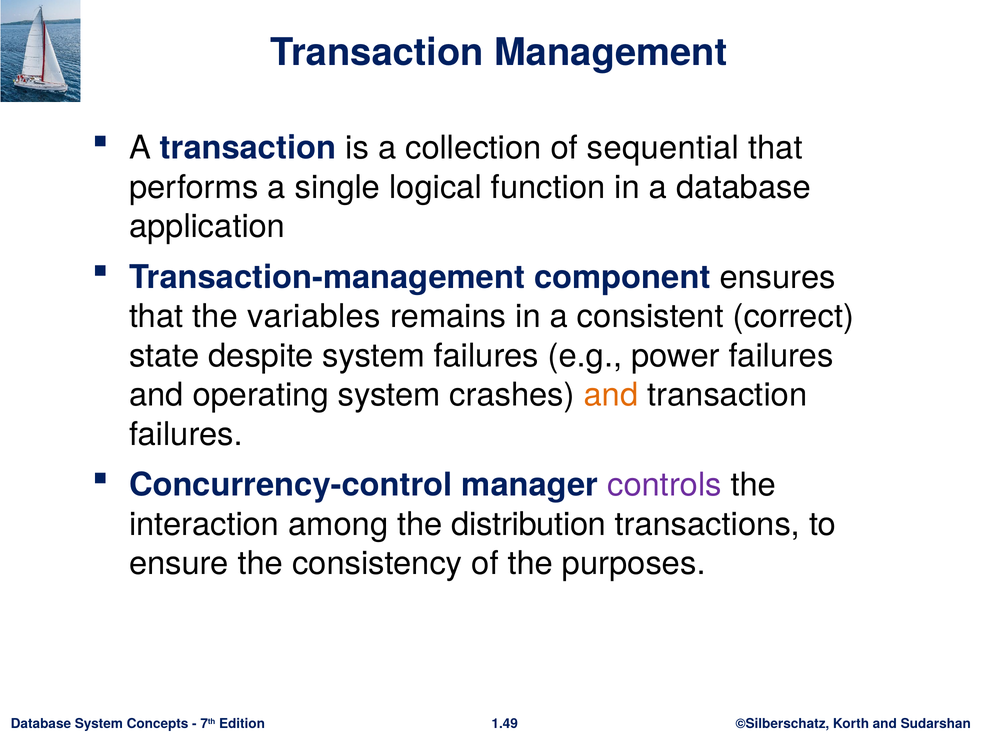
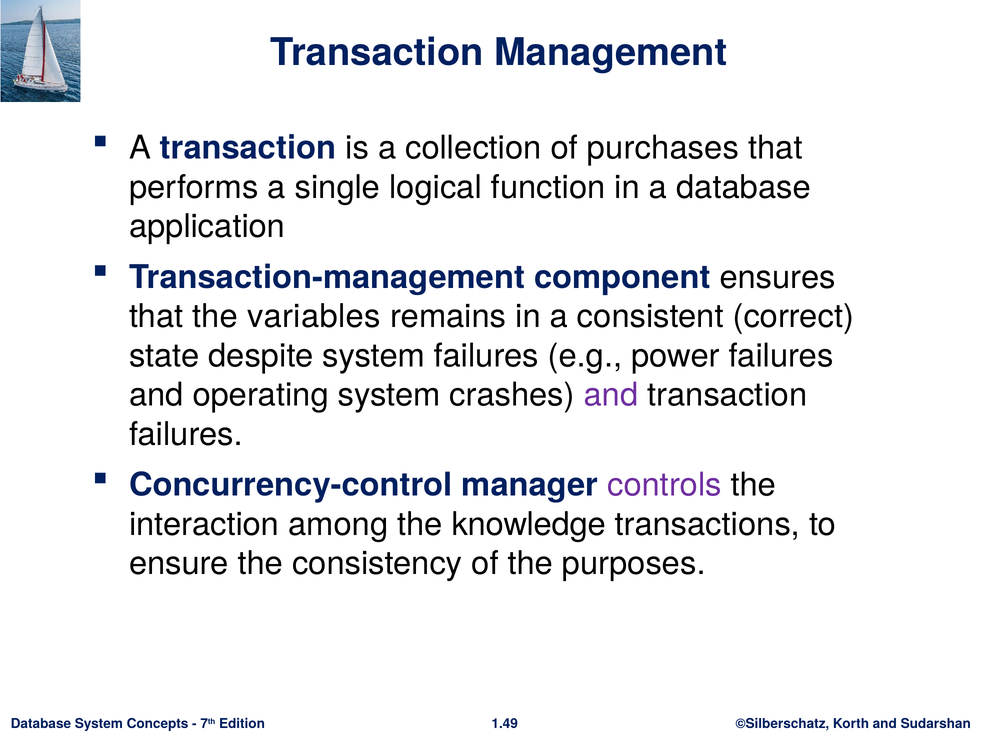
sequential: sequential -> purchases (663, 148)
and colour: orange -> purple (611, 395)
distribution: distribution -> knowledge (529, 524)
